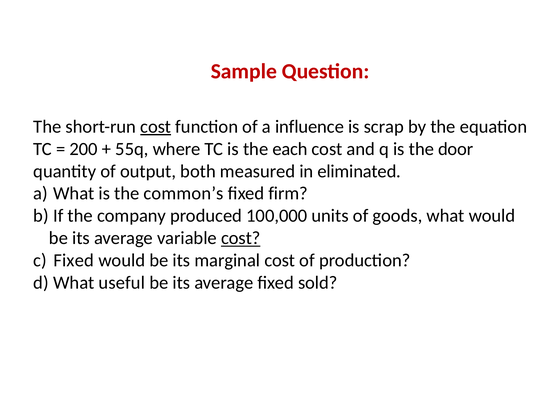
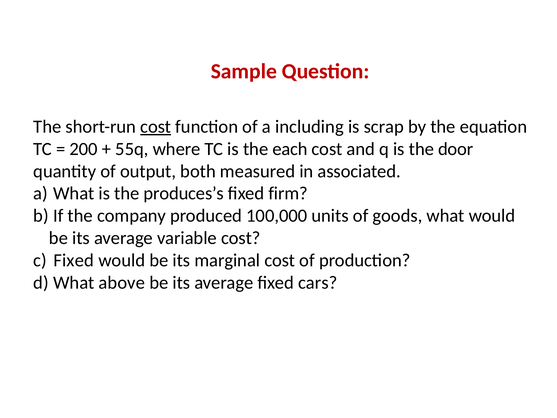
influence: influence -> including (309, 127)
eliminated: eliminated -> associated (359, 171)
common’s: common’s -> produces’s (184, 193)
cost underline: present -> none (241, 238)
useful: useful -> above (122, 283)
sold: sold -> cars (318, 283)
